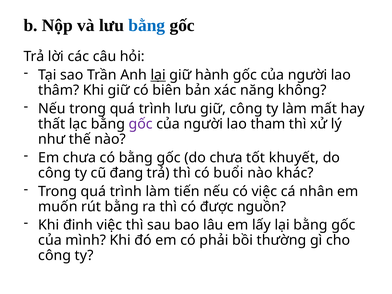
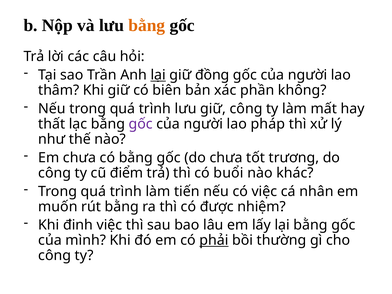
bằng colour: blue -> orange (147, 25)
hành: hành -> đồng (212, 75)
năng: năng -> phần (257, 90)
tham: tham -> pháp (268, 124)
khuyết: khuyết -> trương (294, 158)
đang: đang -> điểm (127, 173)
nguồn: nguồn -> nhiệm (262, 207)
phải underline: none -> present (214, 240)
